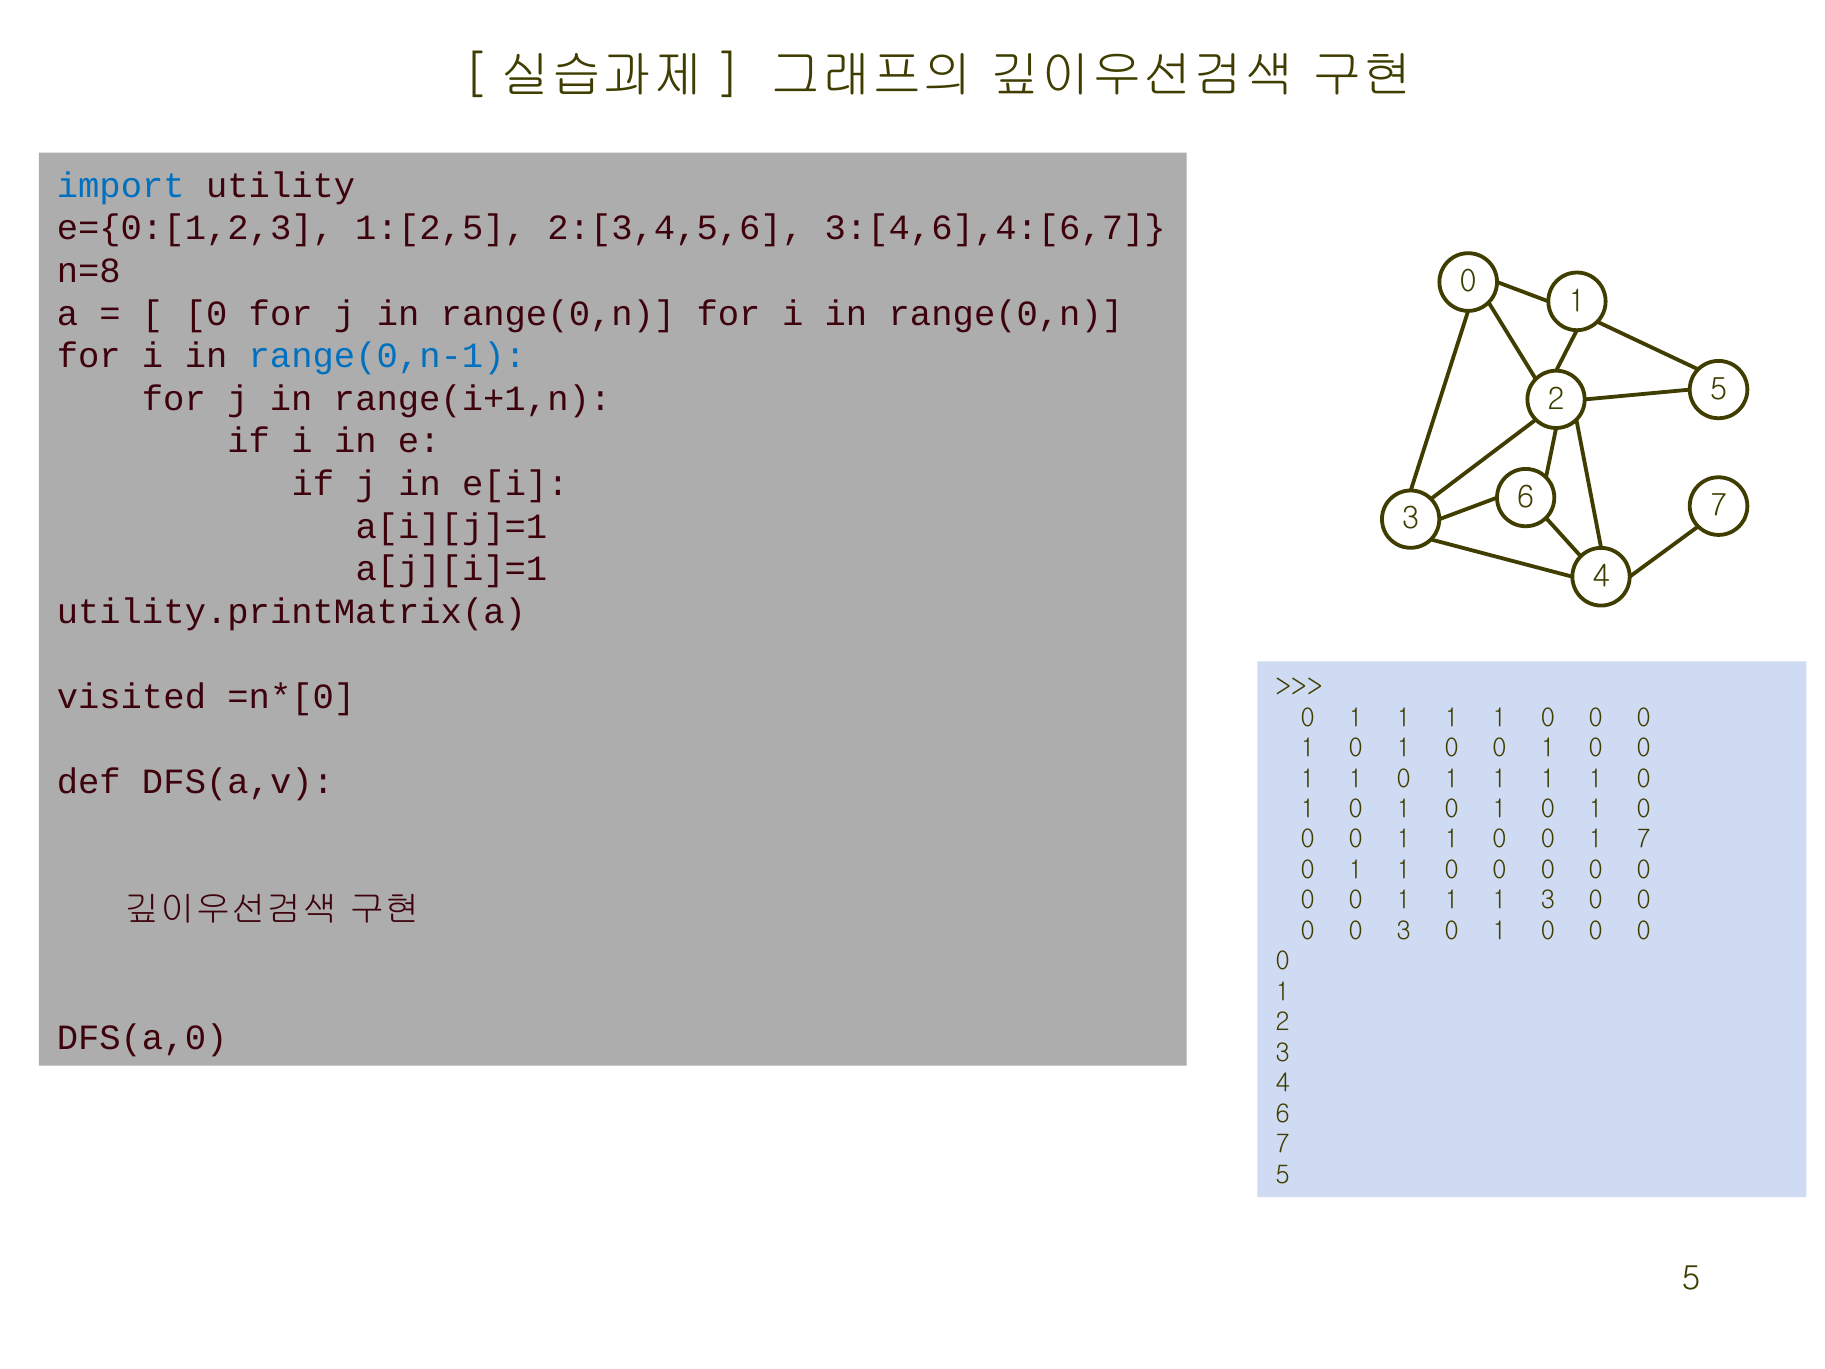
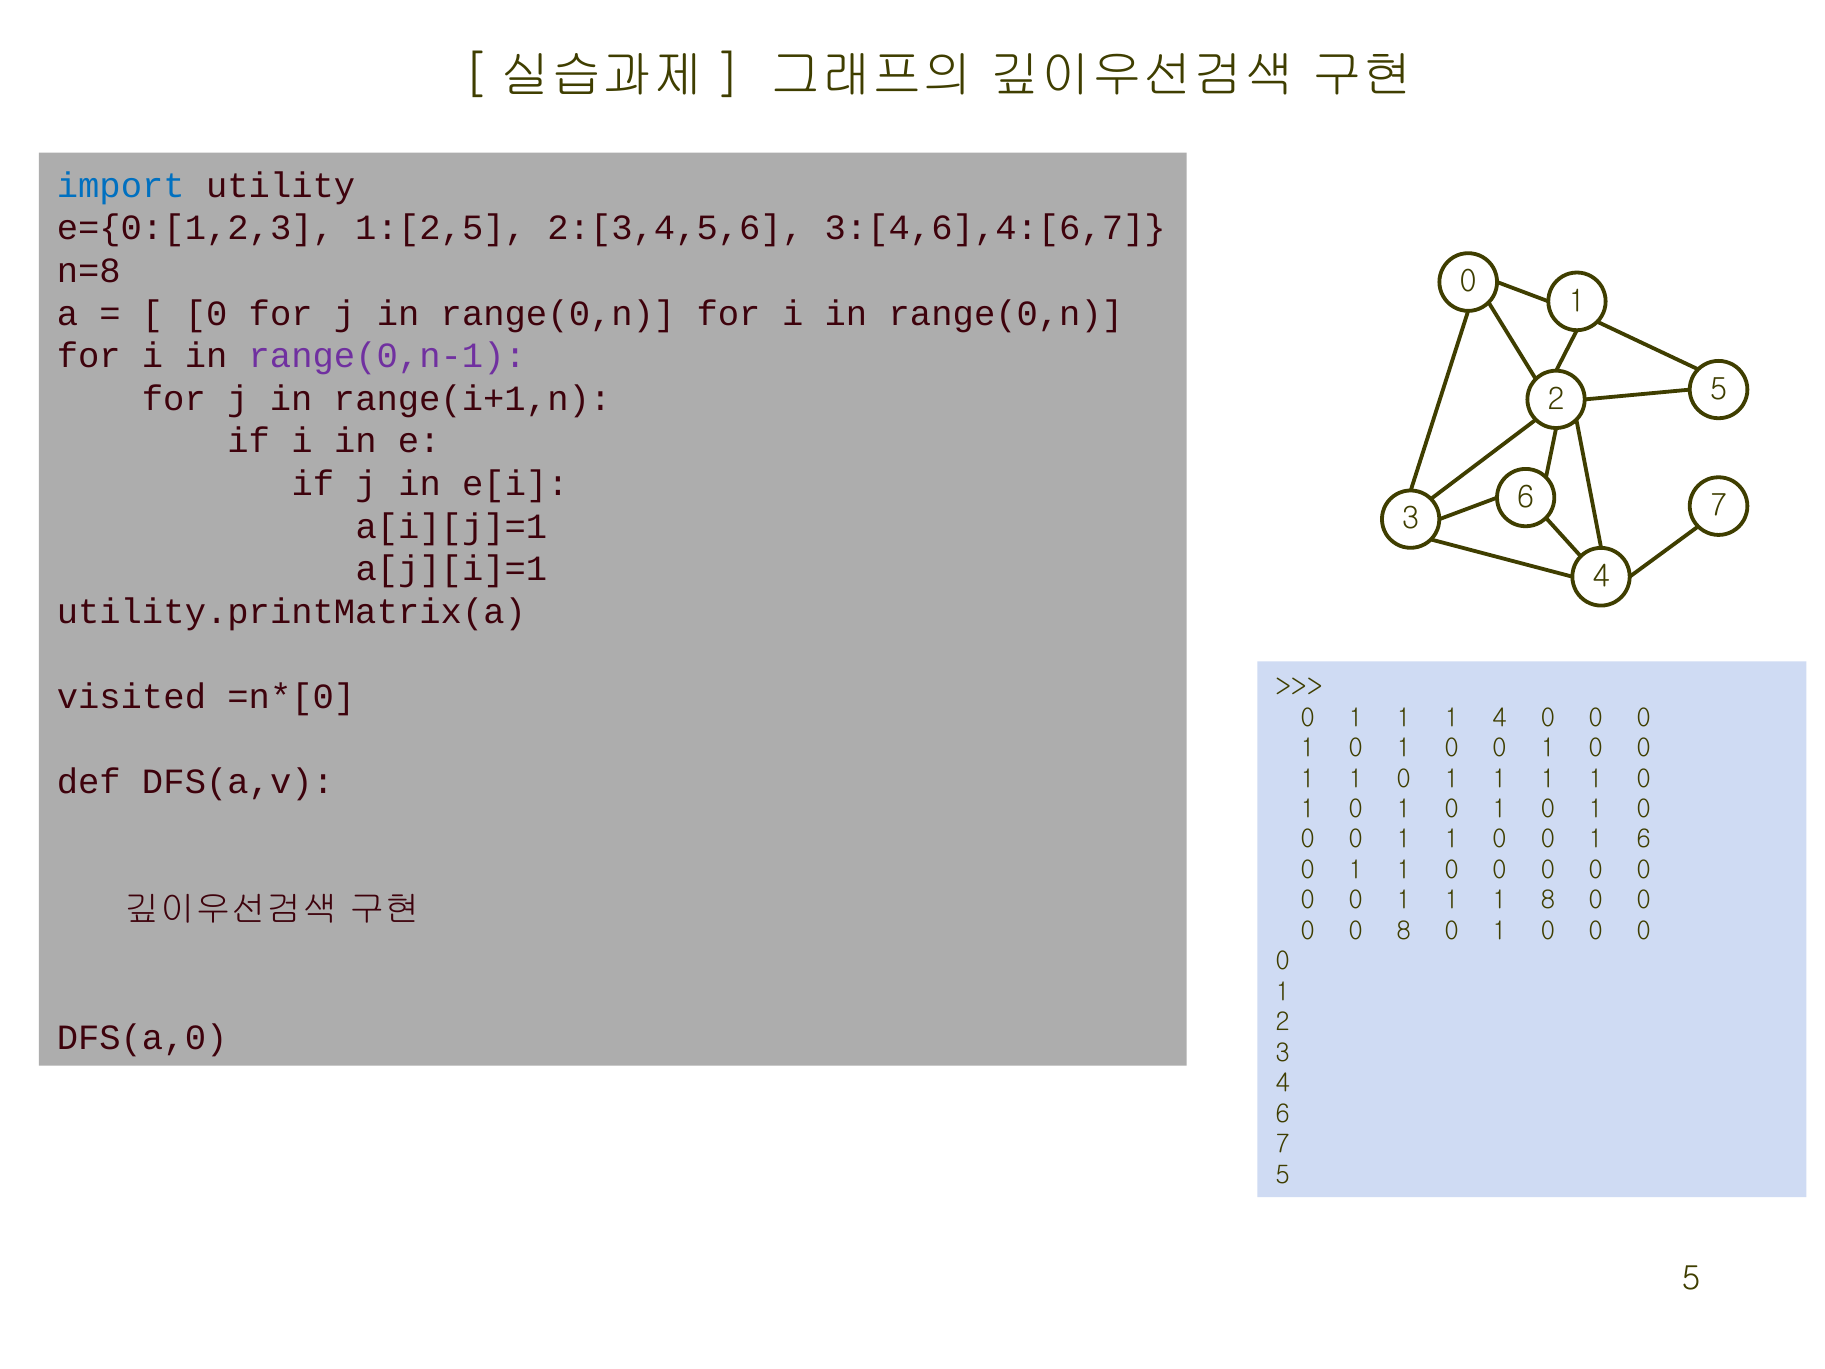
range(0,n-1 colour: blue -> purple (387, 356)
1: 1 -> 4 (1499, 718)
1 7: 7 -> 6 (1644, 839)
1 3: 3 -> 8 (1548, 900)
0 3: 3 -> 8 (1404, 931)
